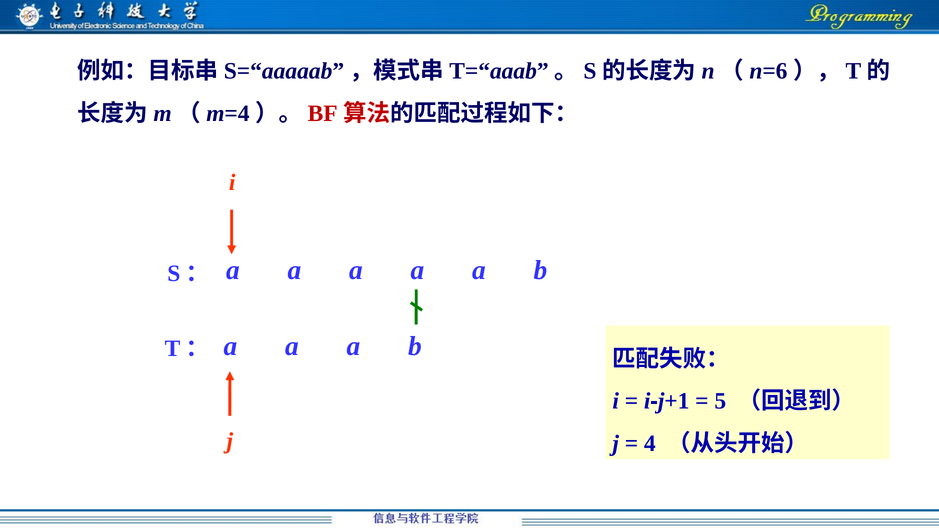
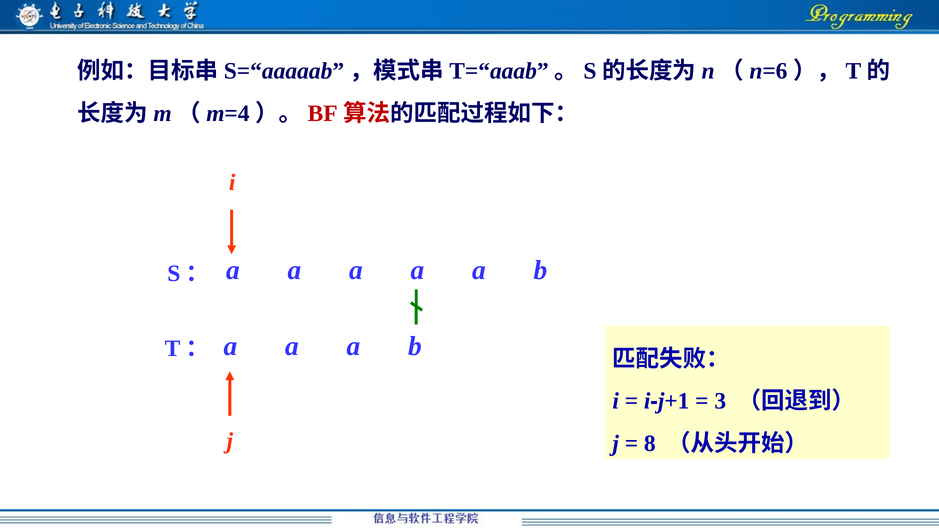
5: 5 -> 3 (720, 401)
4: 4 -> 8 (650, 443)
